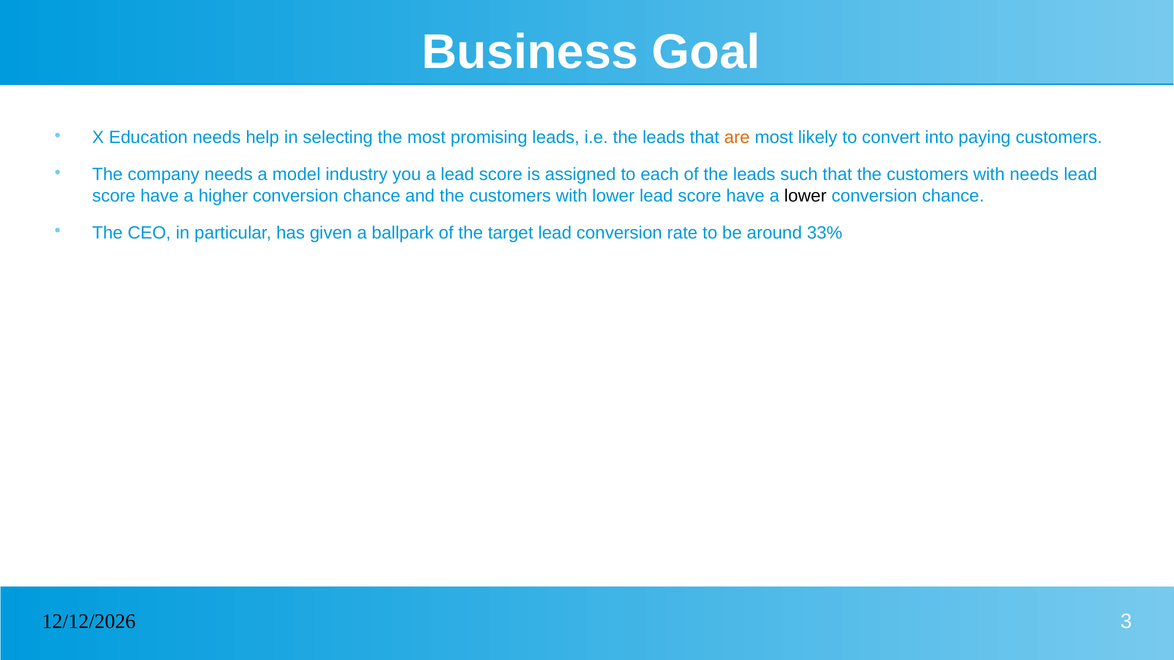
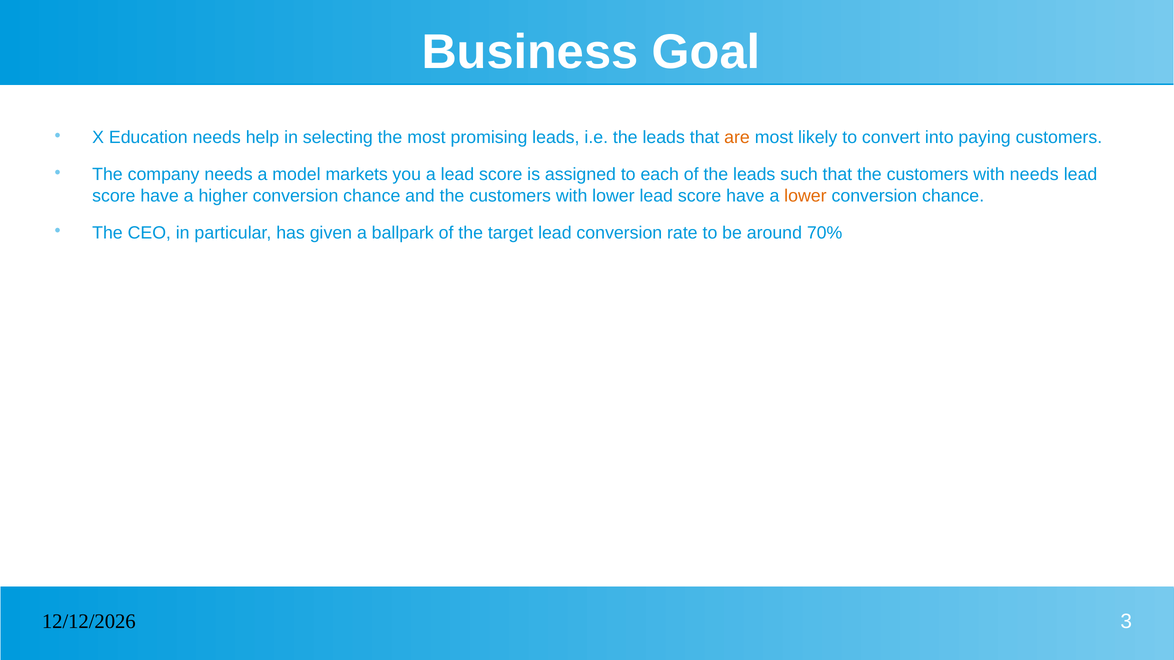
industry: industry -> markets (357, 175)
lower colour: black -> orange (805, 196)
33%: 33% -> 70% (825, 233)
